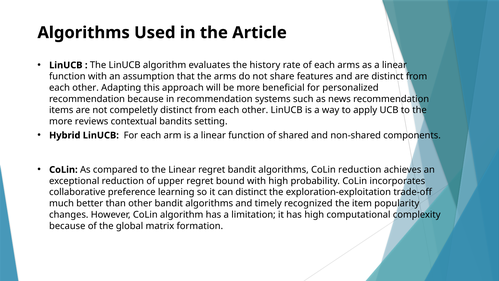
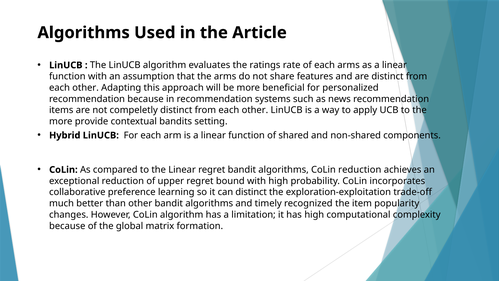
history: history -> ratings (265, 65)
reviews: reviews -> provide (92, 121)
